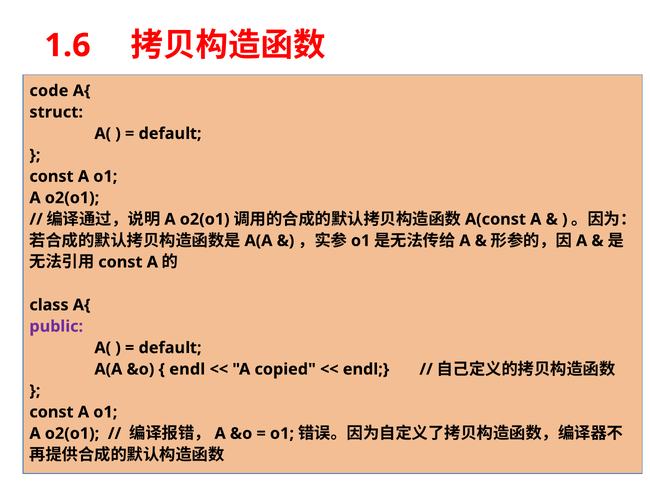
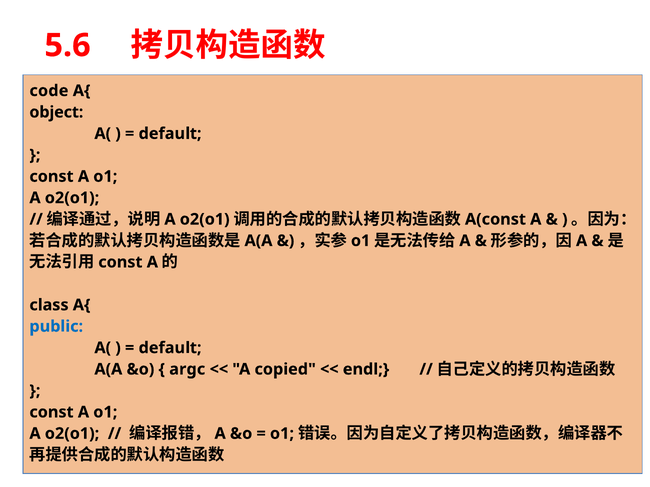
1.6: 1.6 -> 5.6 (68, 45)
struct: struct -> object (56, 112)
public colour: purple -> blue (56, 327)
endl: endl -> argc (187, 370)
